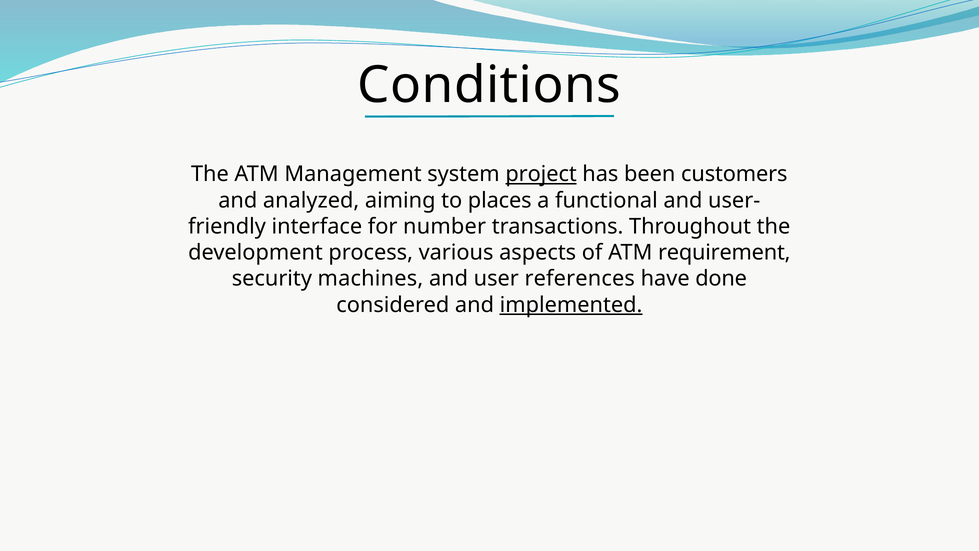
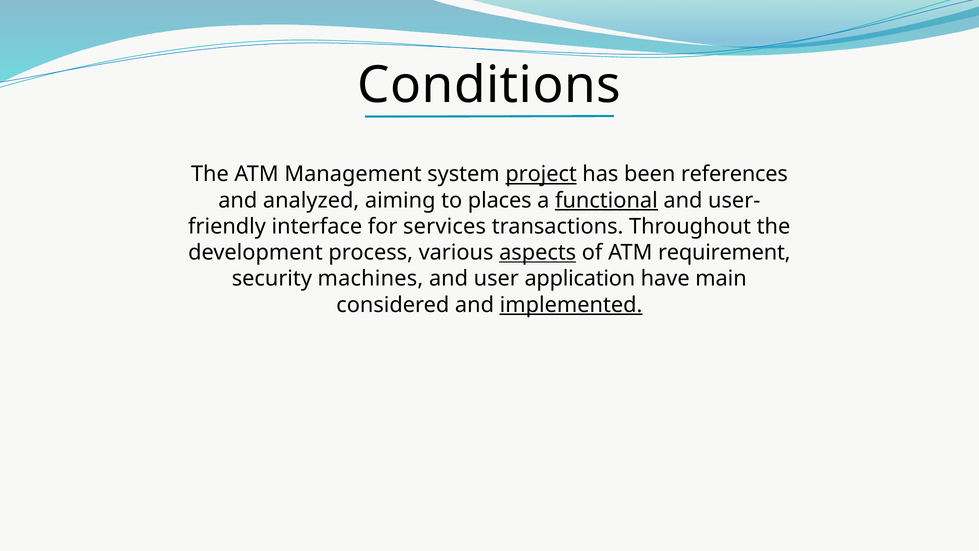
customers: customers -> references (734, 174)
functional underline: none -> present (606, 200)
number: number -> services (445, 226)
aspects underline: none -> present (538, 253)
references: references -> application (580, 279)
done: done -> main (721, 279)
